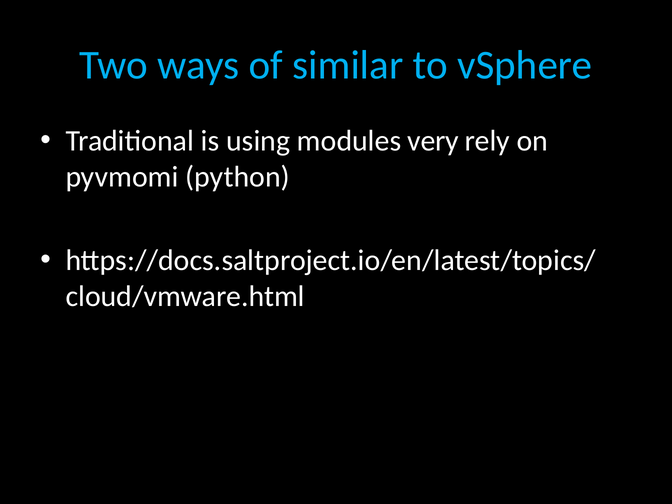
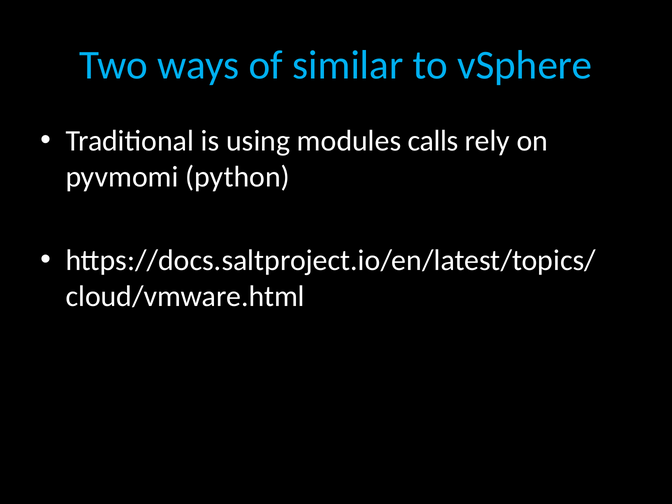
very: very -> calls (433, 141)
